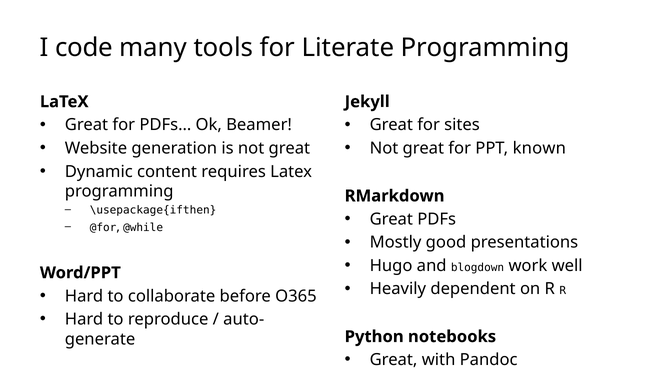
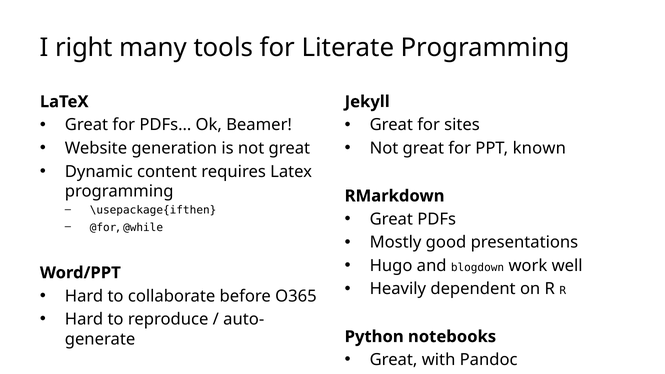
code: code -> right (84, 48)
